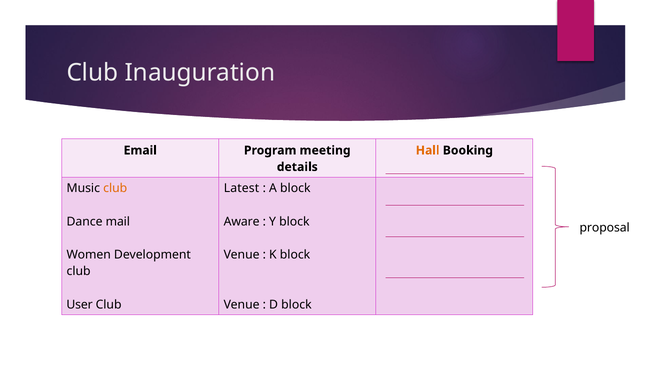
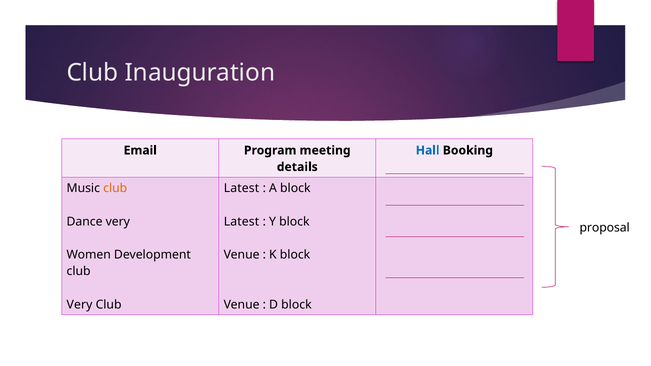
Hall colour: orange -> blue (428, 150)
Dance mail: mail -> very (118, 222)
Aware: Aware -> Latest (242, 222)
User: User -> Very (79, 305)
